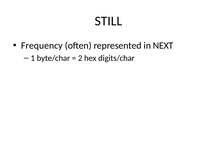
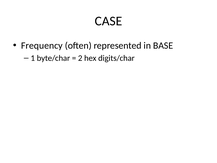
STILL: STILL -> CASE (108, 21)
NEXT: NEXT -> BASE (163, 46)
